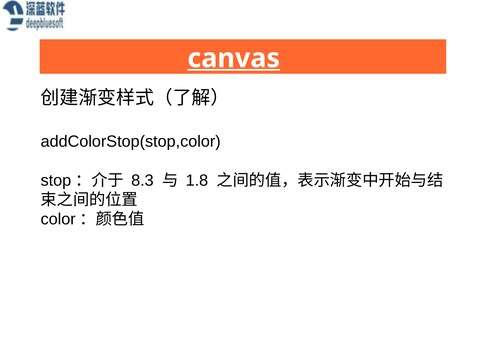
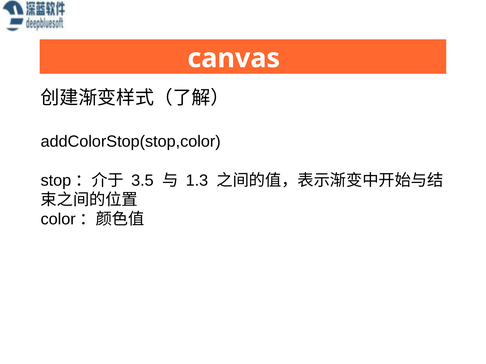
canvas underline: present -> none (234, 58)
8.3: 8.3 -> 3.5 (142, 181)
1.8: 1.8 -> 1.3 (197, 181)
